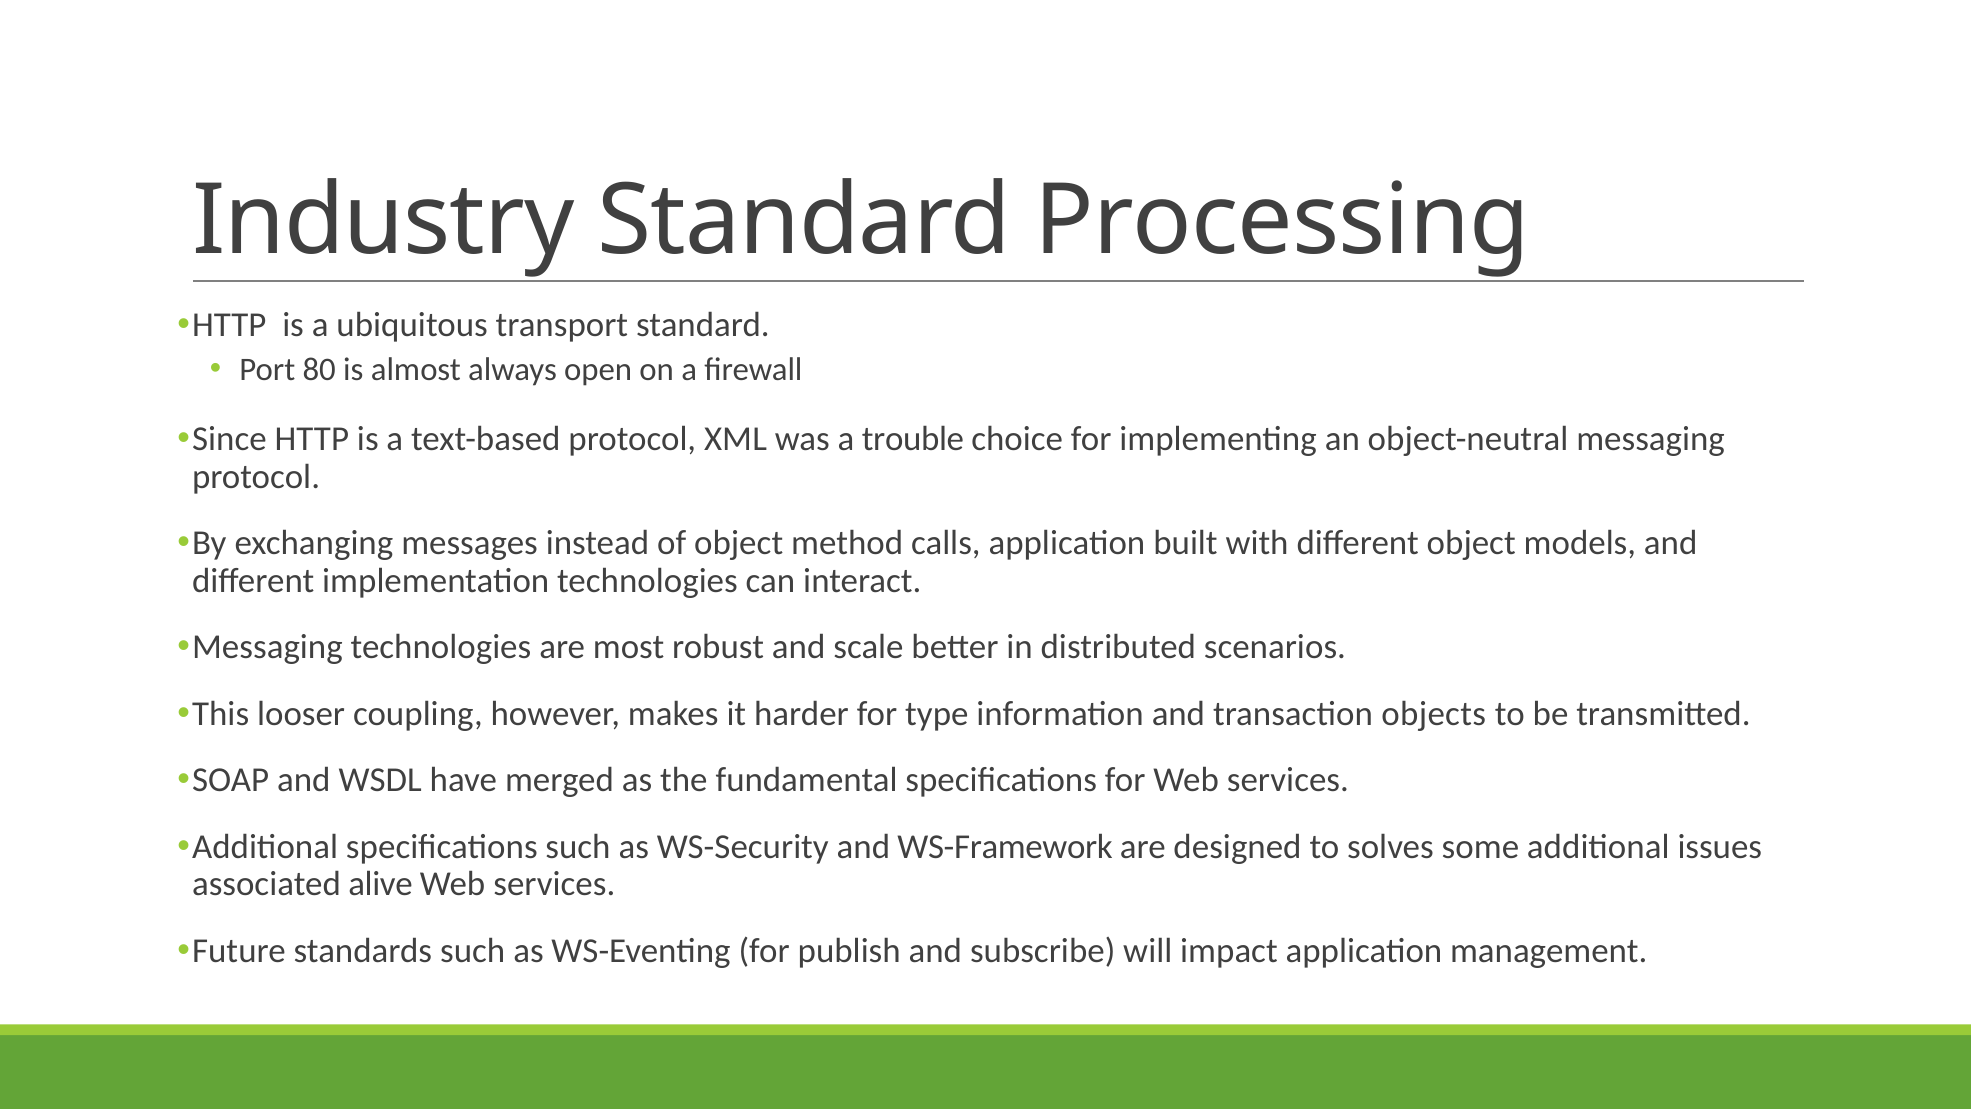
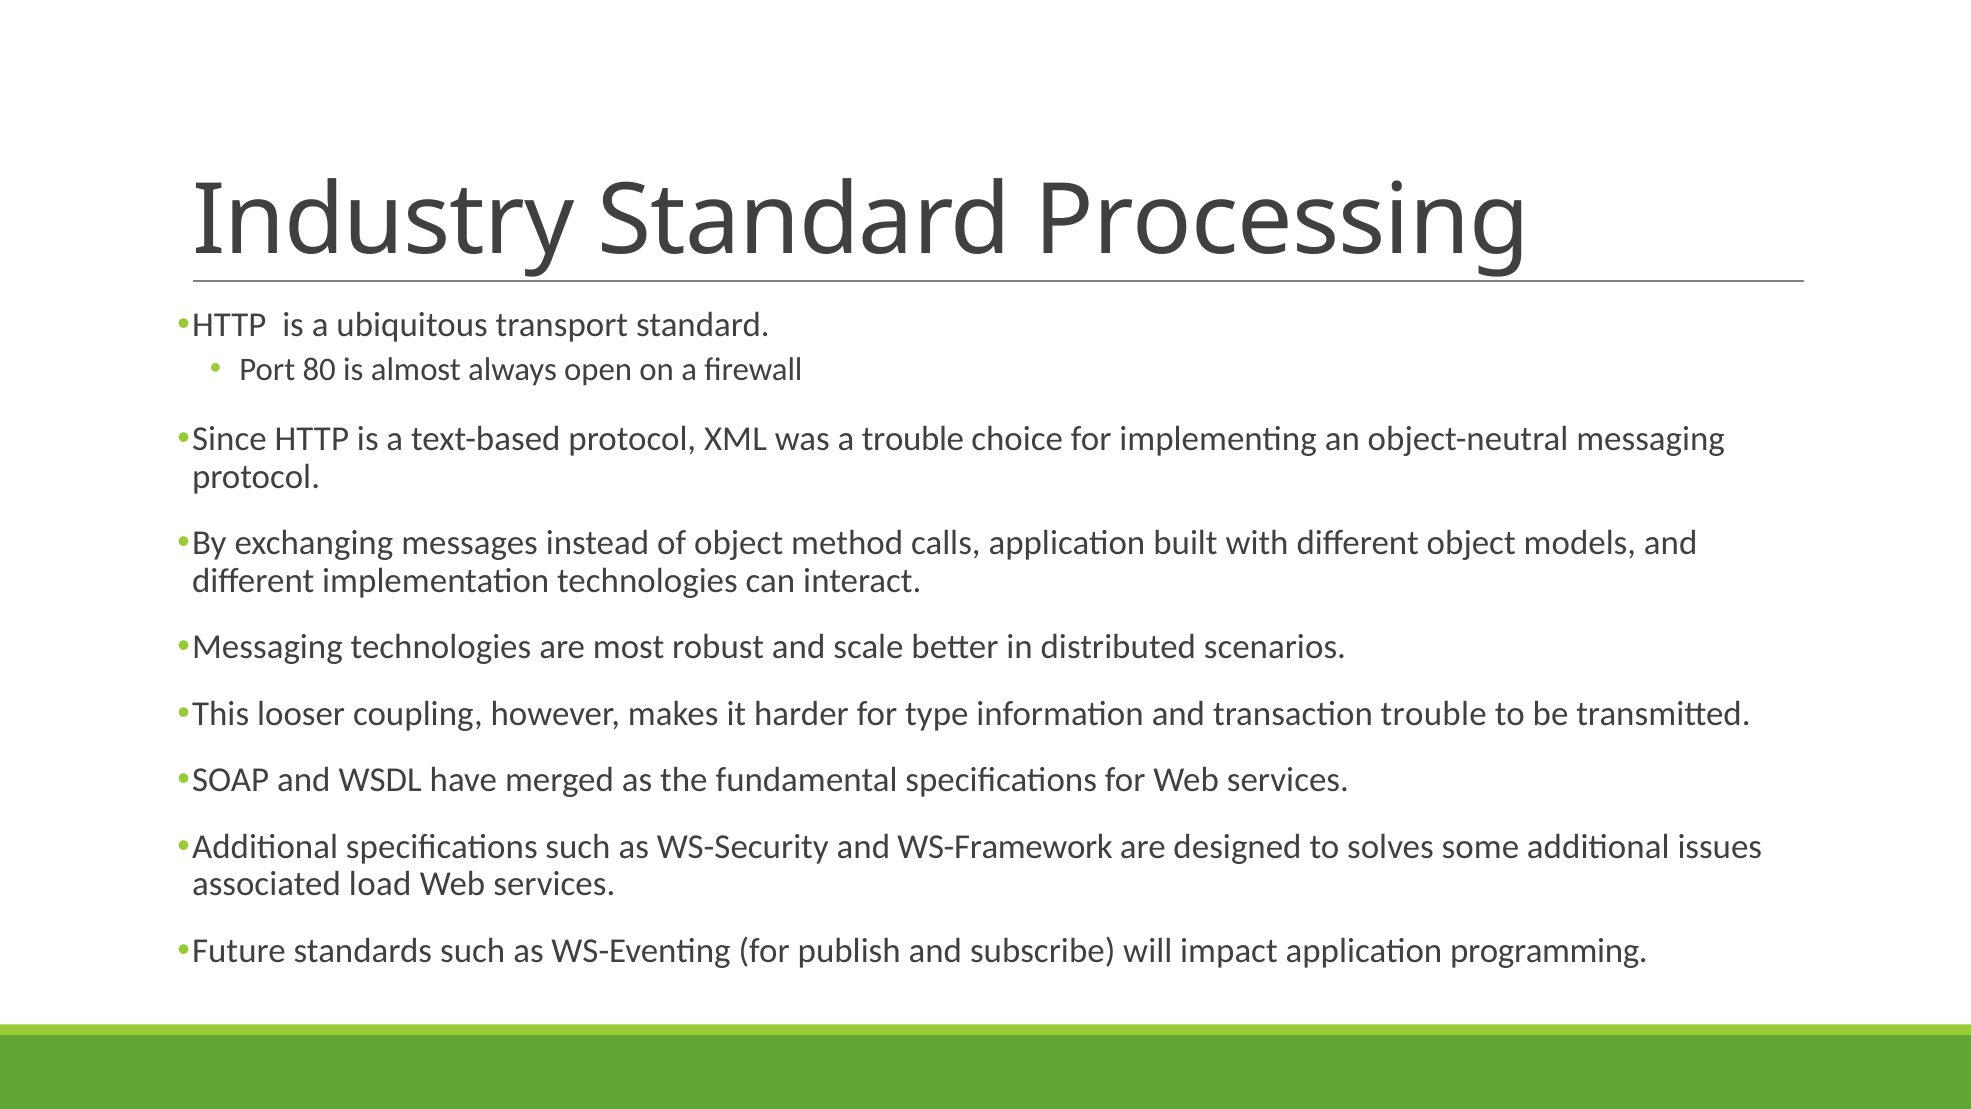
transaction objects: objects -> trouble (1434, 713)
alive: alive -> load (380, 884)
management: management -> programming (1549, 951)
